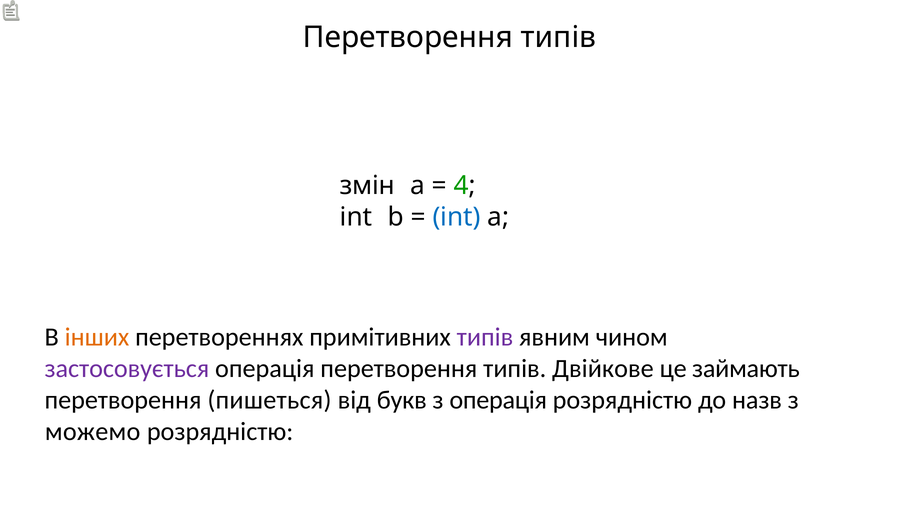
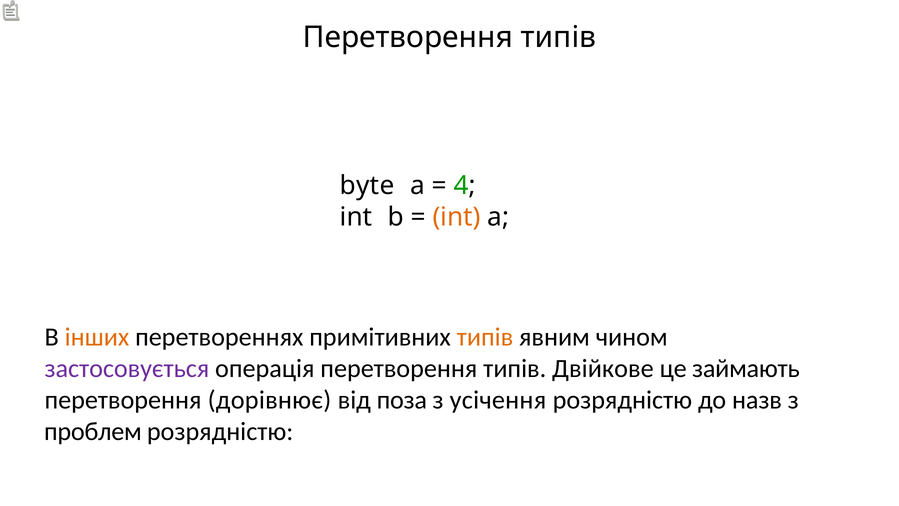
змін: змін -> byte (367, 186)
int colour: blue -> orange (457, 217)
типів colour: purple -> orange (485, 337)
пишеться: пишеться -> дорівнює (269, 400)
букв: букв -> поза (402, 400)
з операція: операція -> усічення (498, 400)
можемо: можемо -> проблем (93, 431)
